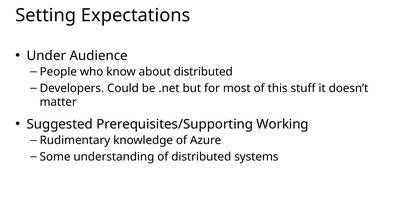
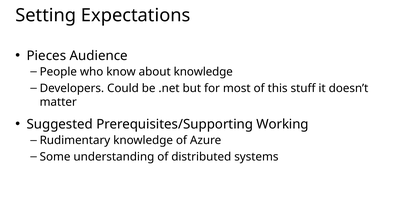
Under: Under -> Pieces (46, 56)
about distributed: distributed -> knowledge (203, 72)
